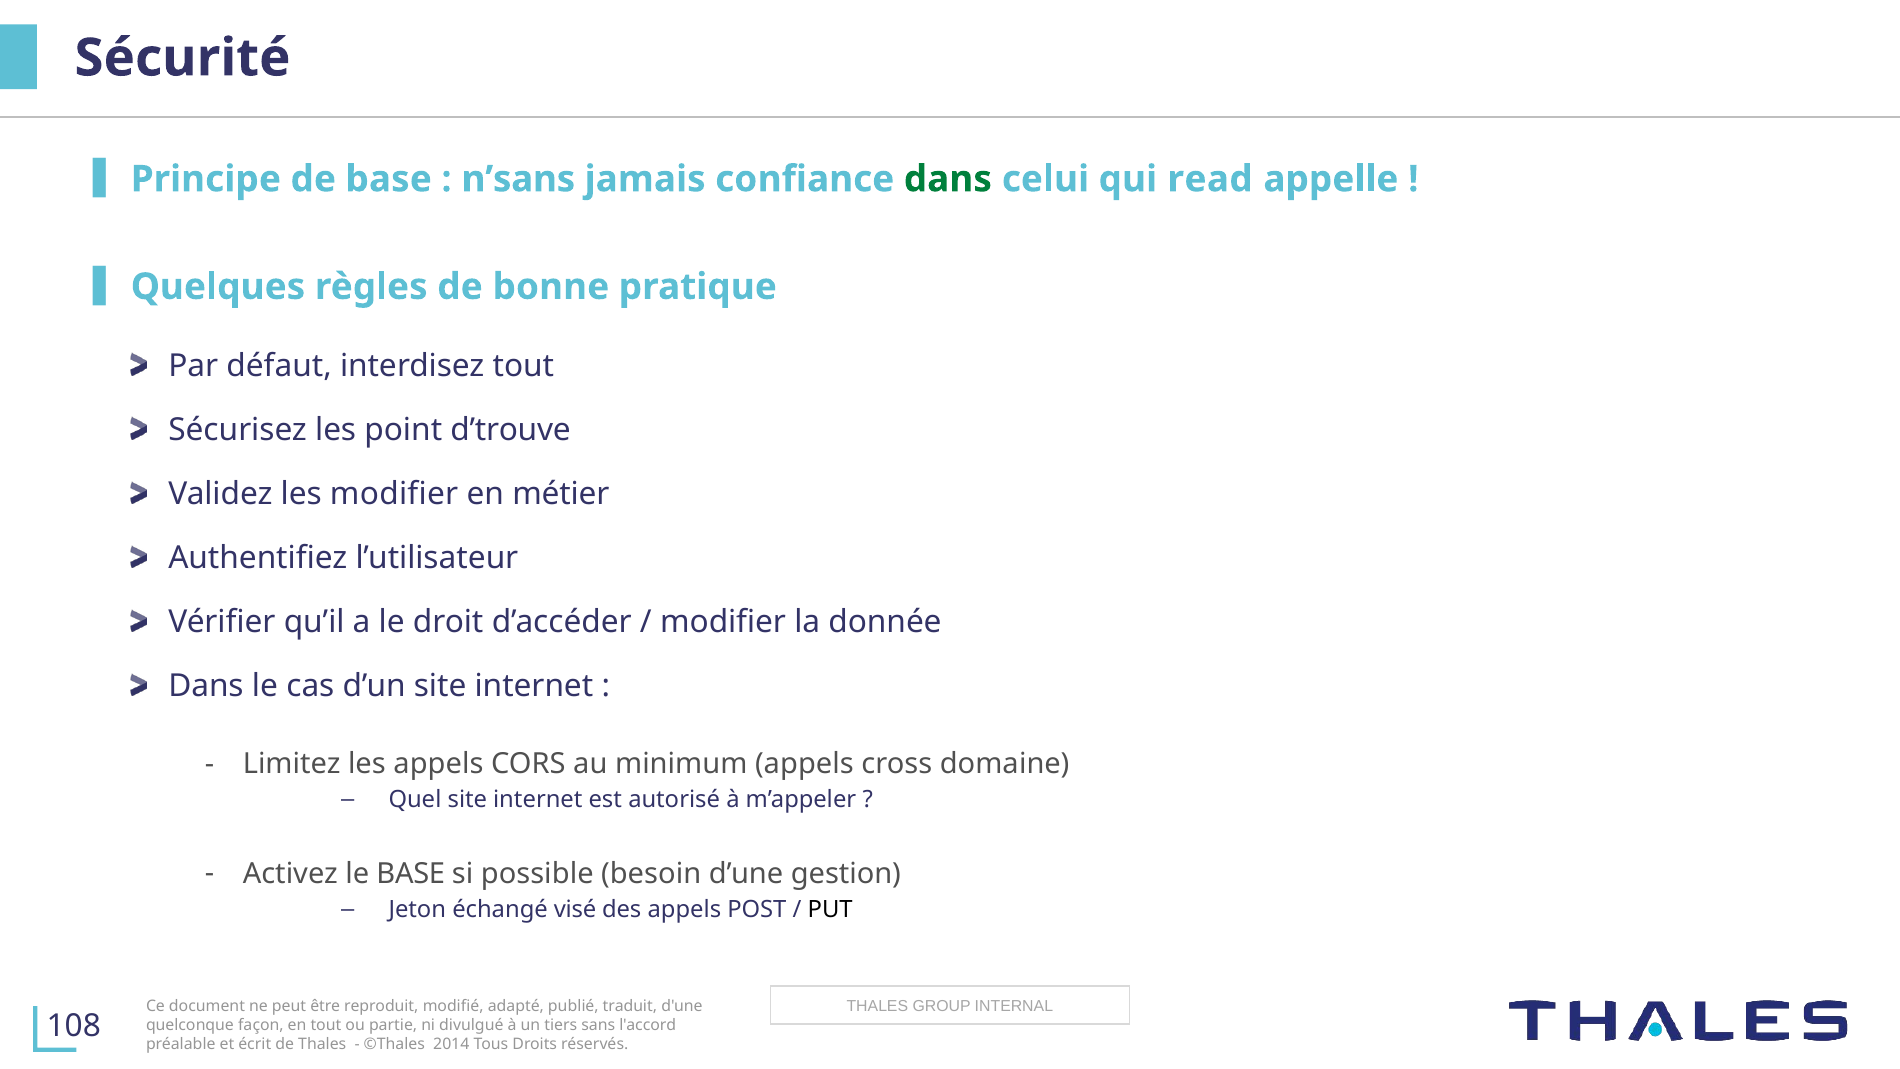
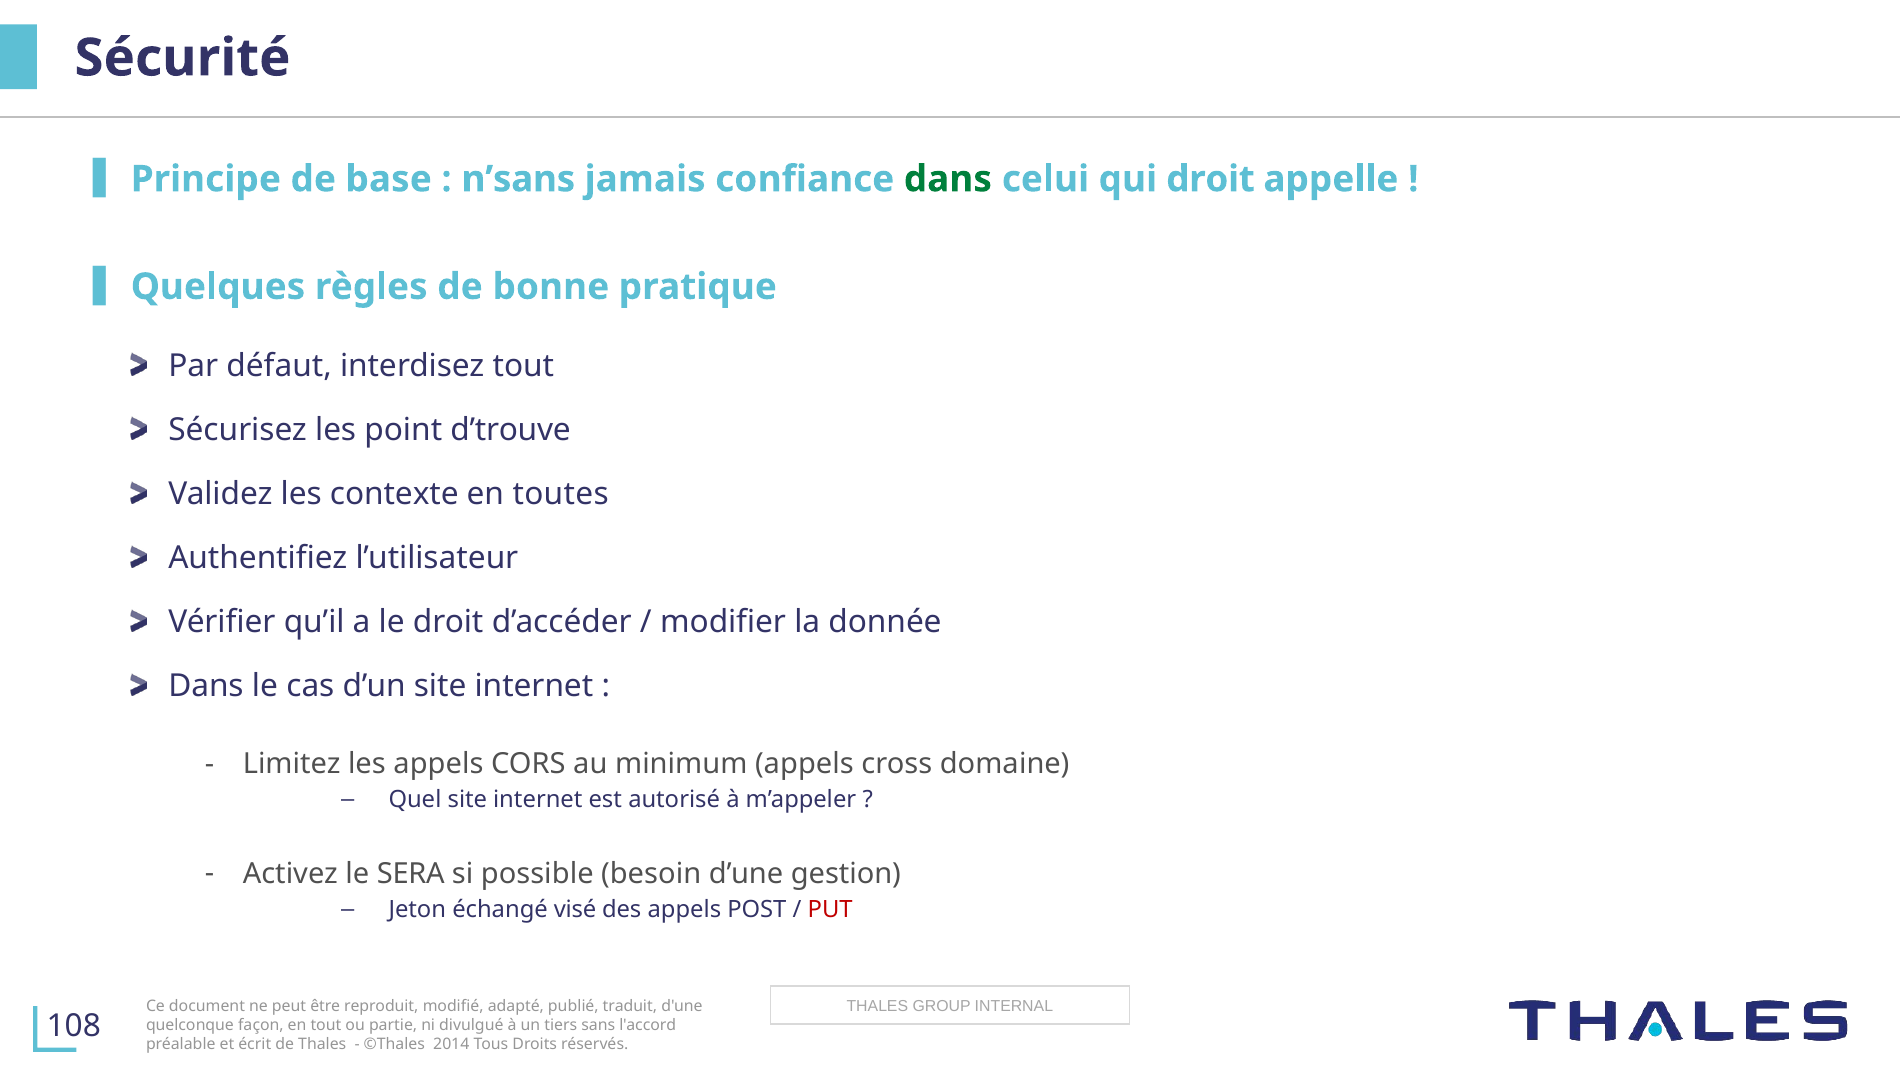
qui read: read -> droit (1210, 179)
les modifier: modifier -> contexte (394, 494)
métier: métier -> toutes (561, 494)
le BASE: BASE -> SERA (411, 873)
PUT colour: black -> red (830, 909)
